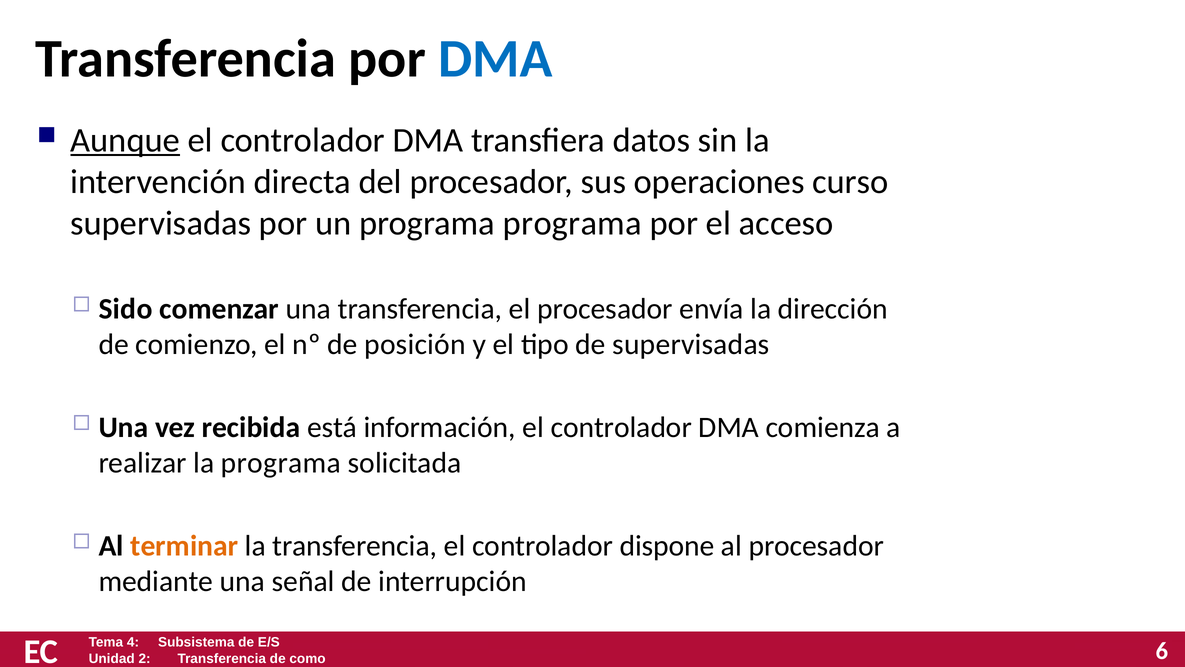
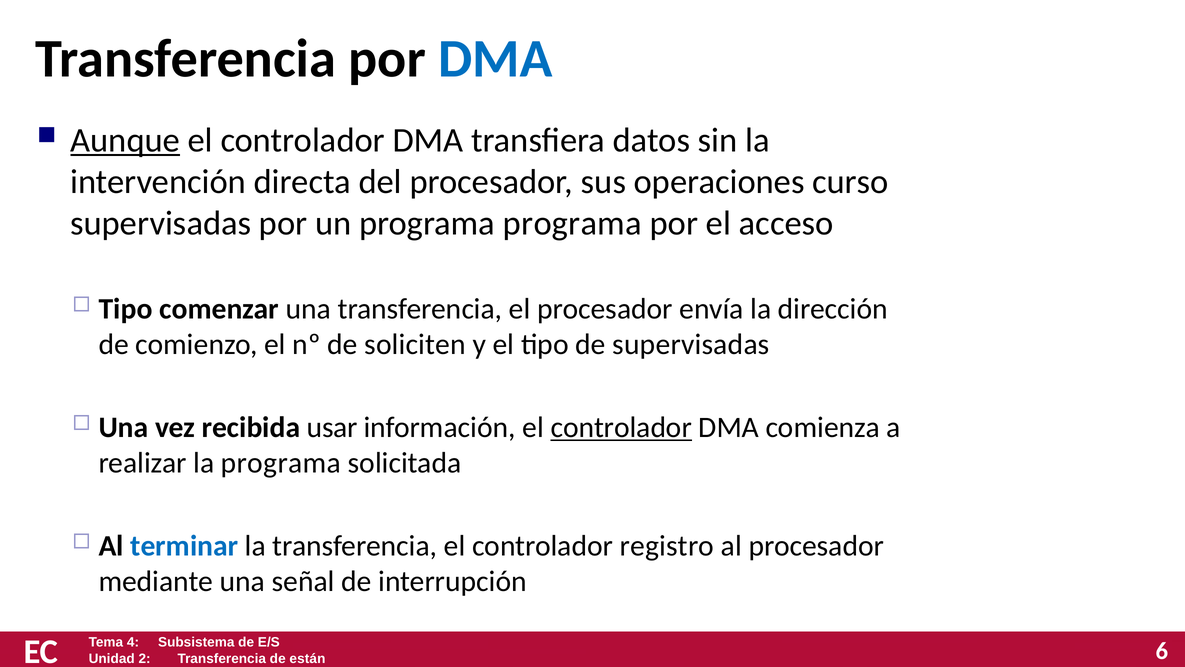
Sido: Sido -> Tipo (126, 309)
posición: posición -> soliciten (415, 344)
está: está -> usar (332, 427)
controlador underline: none -> present (621, 427)
terminar colour: orange -> blue (184, 546)
dispone: dispone -> registro (667, 546)
como: como -> están (307, 658)
